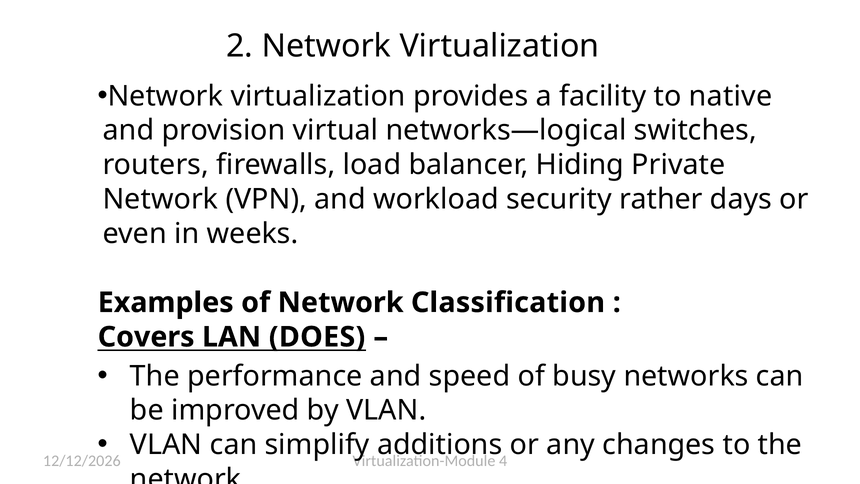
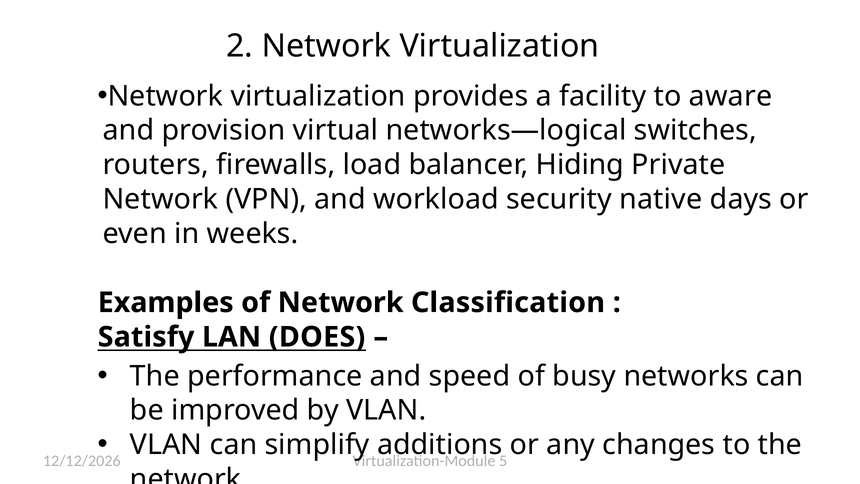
native: native -> aware (731, 96)
rather: rather -> native (661, 199)
Covers: Covers -> Satisfy (146, 337)
4: 4 -> 5 (503, 461)
